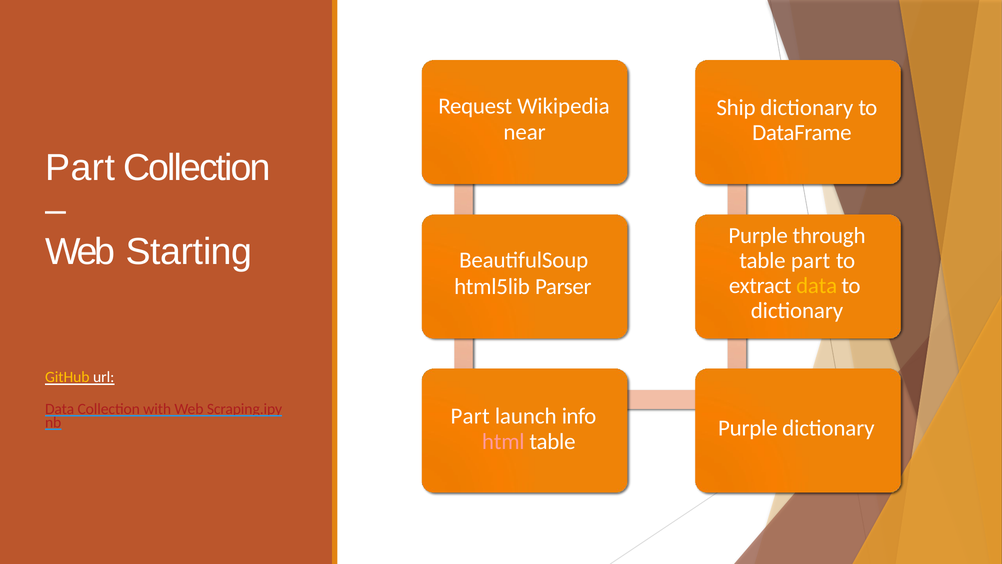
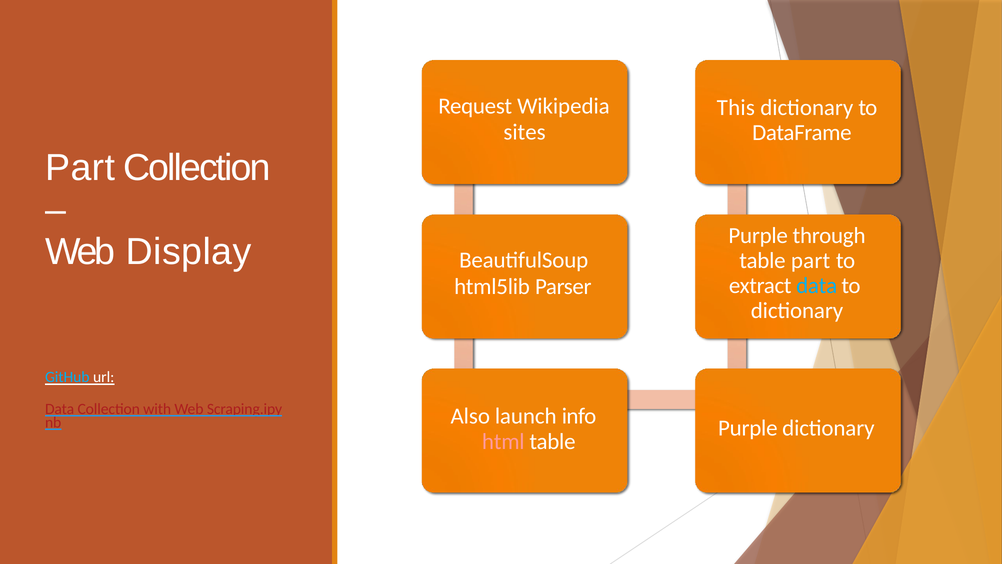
Ship: Ship -> This (736, 107)
near: near -> sites (525, 132)
Starting: Starting -> Display (189, 252)
data colour: yellow -> light blue (817, 285)
GitHub colour: yellow -> light blue (67, 377)
Part: Part -> Also (470, 416)
